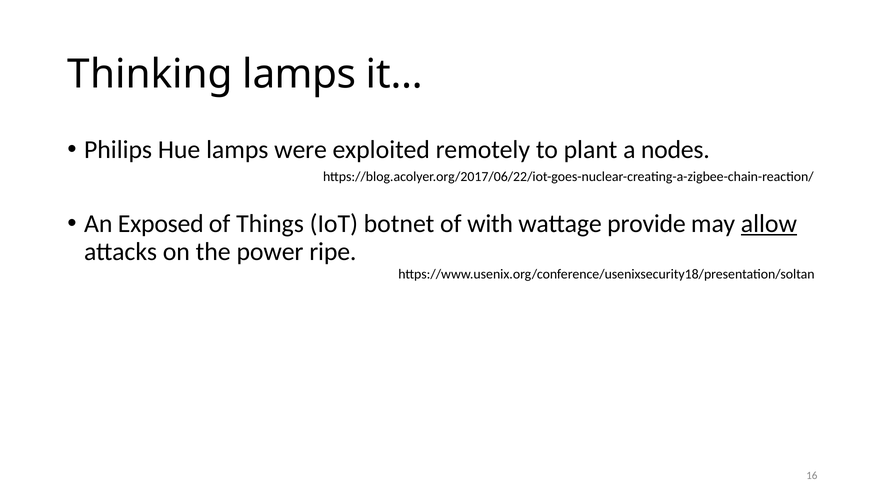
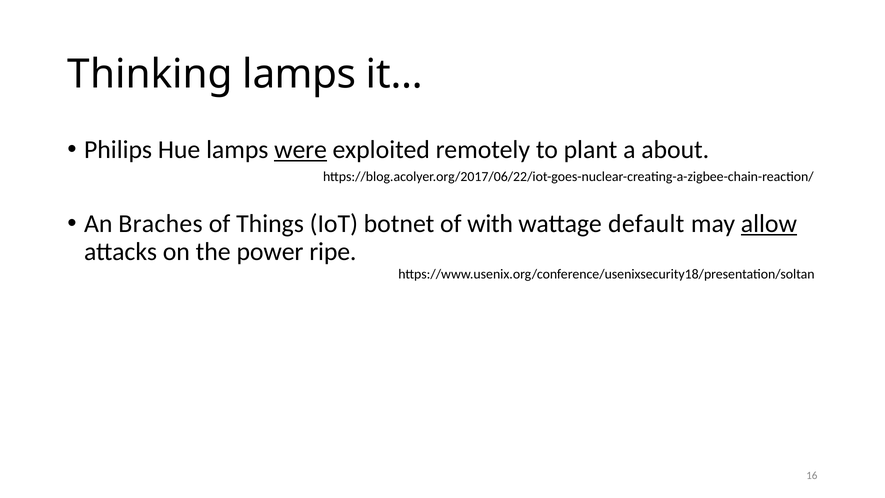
were underline: none -> present (301, 150)
nodes: nodes -> about (675, 150)
Exposed: Exposed -> Braches (160, 224)
provide: provide -> default (646, 224)
